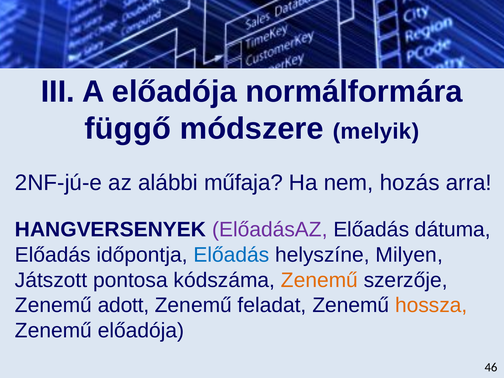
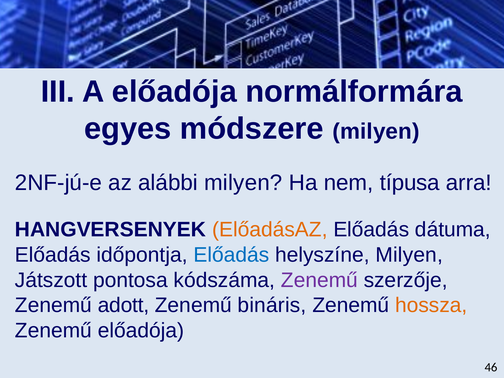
függő: függő -> egyes (128, 129)
módszere melyik: melyik -> milyen (376, 131)
alábbi műfaja: műfaja -> milyen (243, 183)
hozás: hozás -> típusa (410, 183)
ElőadásAZ colour: purple -> orange (270, 230)
Zenemű colour: orange -> purple (319, 280)
feladat: feladat -> bináris (272, 305)
